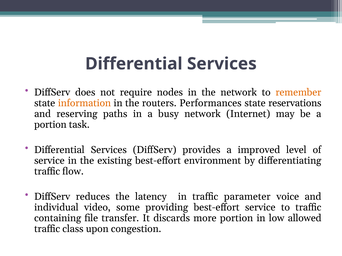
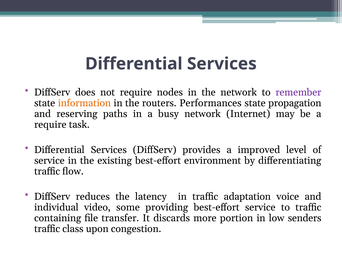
remember colour: orange -> purple (298, 93)
reservations: reservations -> propagation (295, 103)
portion: portion -> require (50, 125)
parameter: parameter -> adaptation (247, 197)
allowed: allowed -> senders (305, 219)
